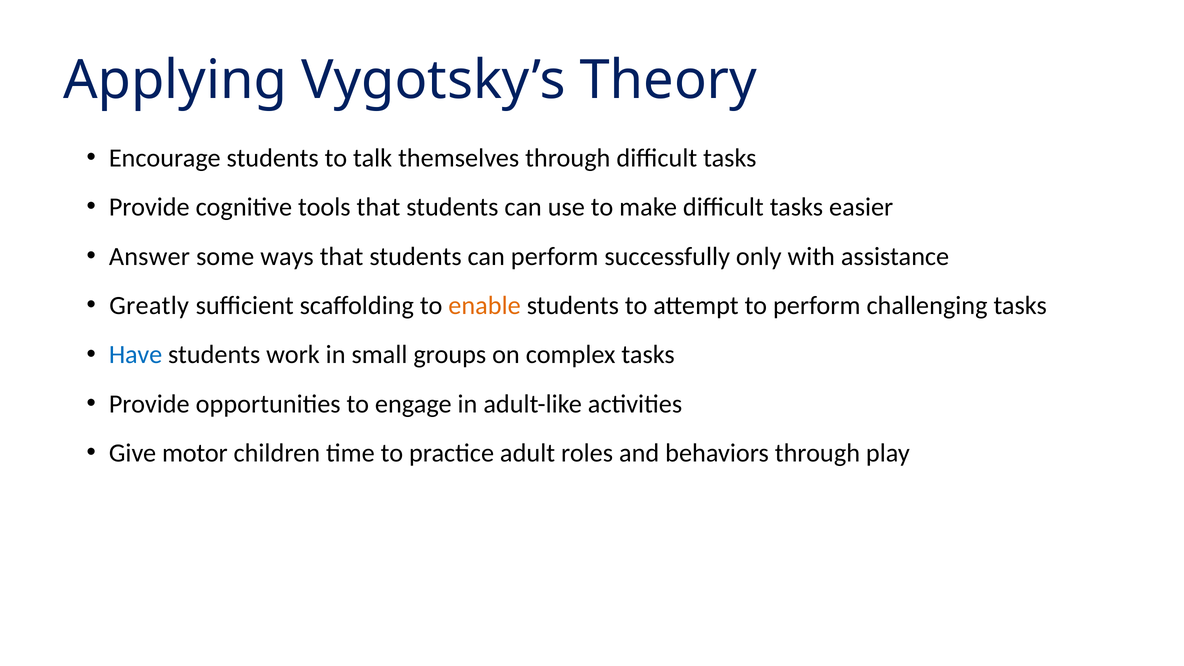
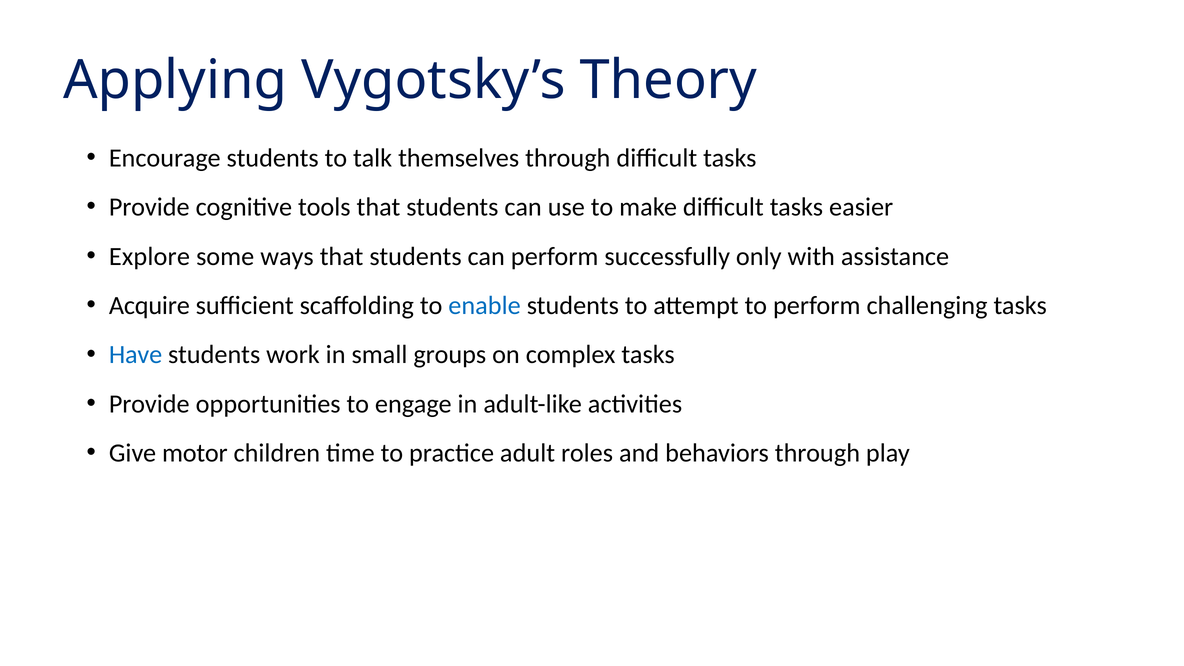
Answer: Answer -> Explore (149, 256)
Greatly: Greatly -> Acquire (149, 306)
enable colour: orange -> blue (485, 306)
